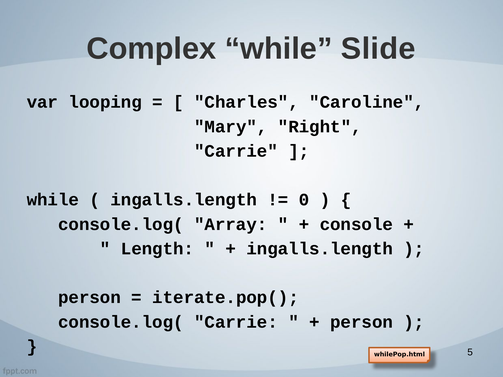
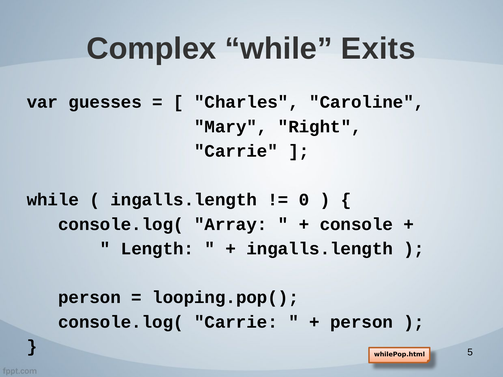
Slide: Slide -> Exits (378, 49)
looping: looping -> guesses (105, 102)
iterate.pop(: iterate.pop( -> looping.pop( (226, 298)
